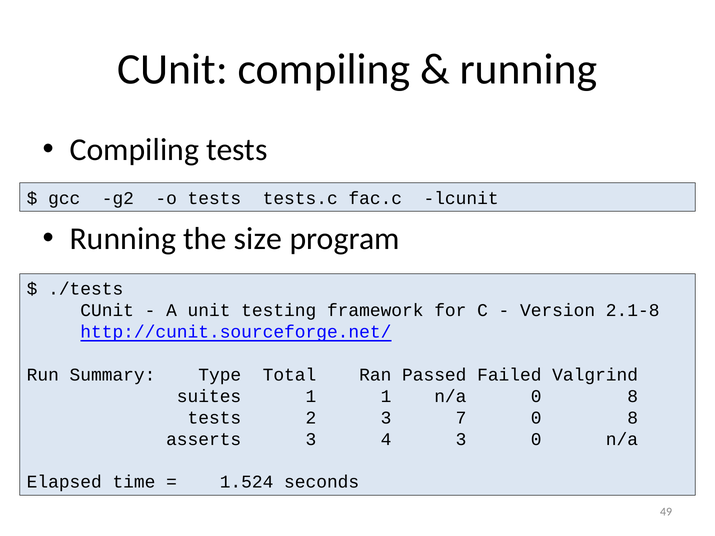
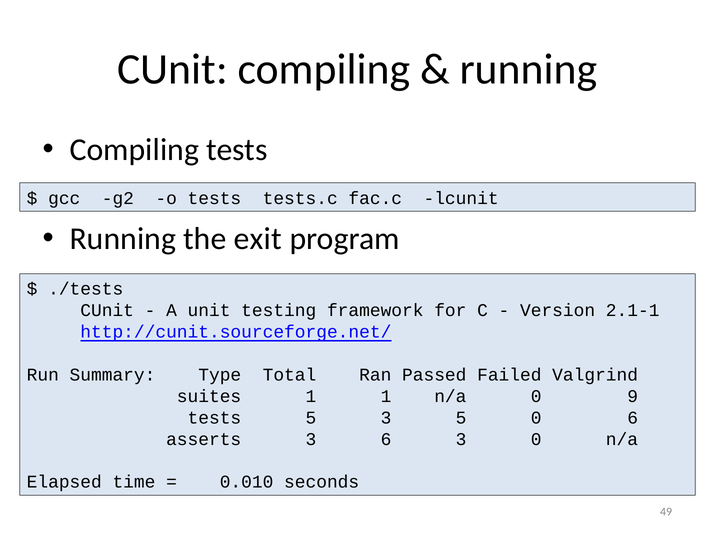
size: size -> exit (258, 239)
2.1-8: 2.1-8 -> 2.1-1 (633, 311)
n/a 0 8: 8 -> 9 (633, 396)
tests 2: 2 -> 5 (311, 418)
3 7: 7 -> 5 (461, 418)
8: 8 -> 6 (633, 418)
3 4: 4 -> 6 (386, 439)
1.524: 1.524 -> 0.010 (247, 482)
